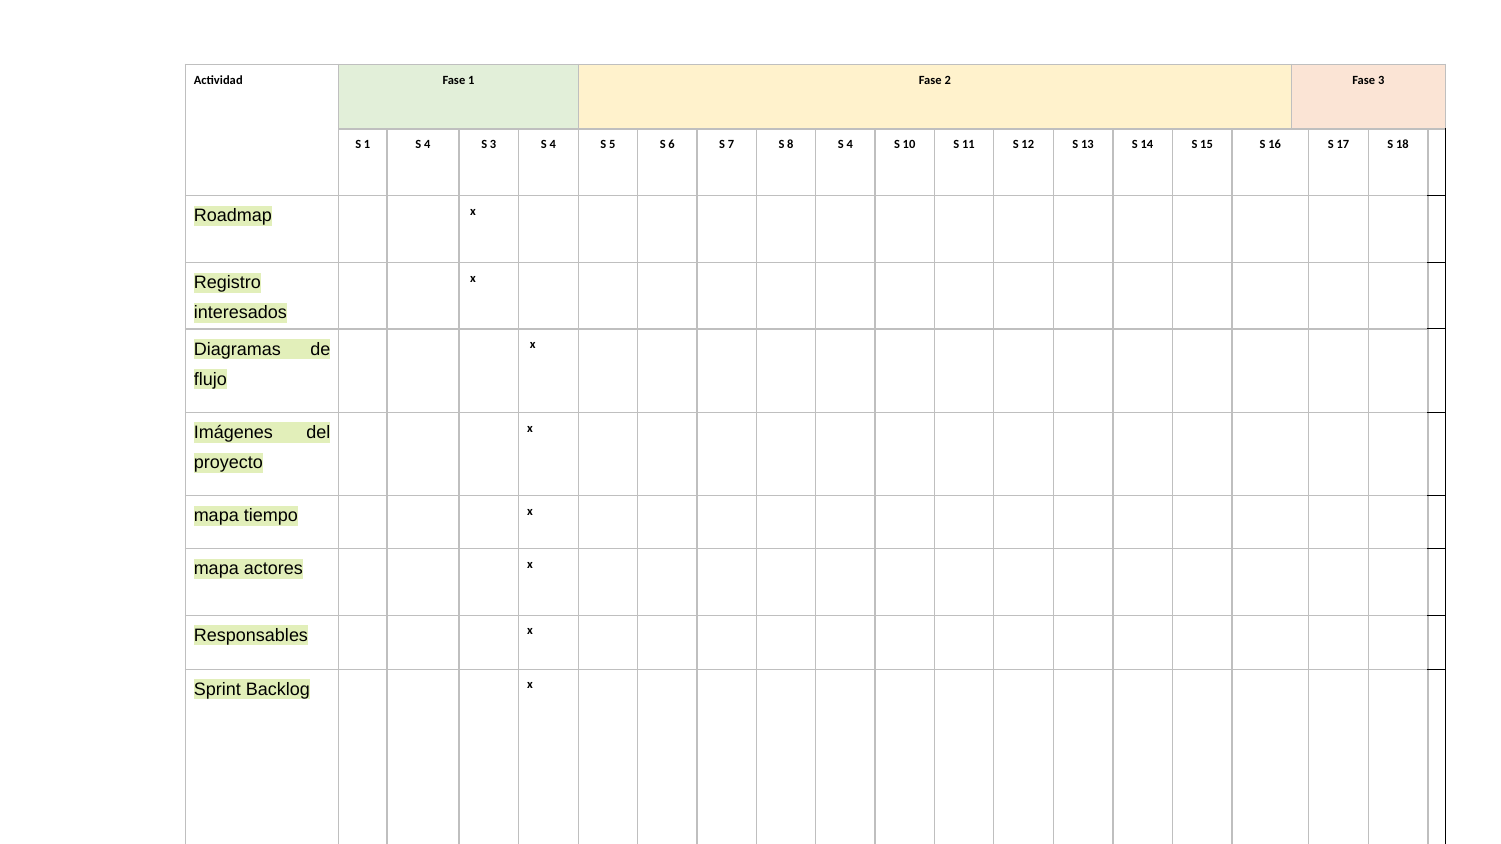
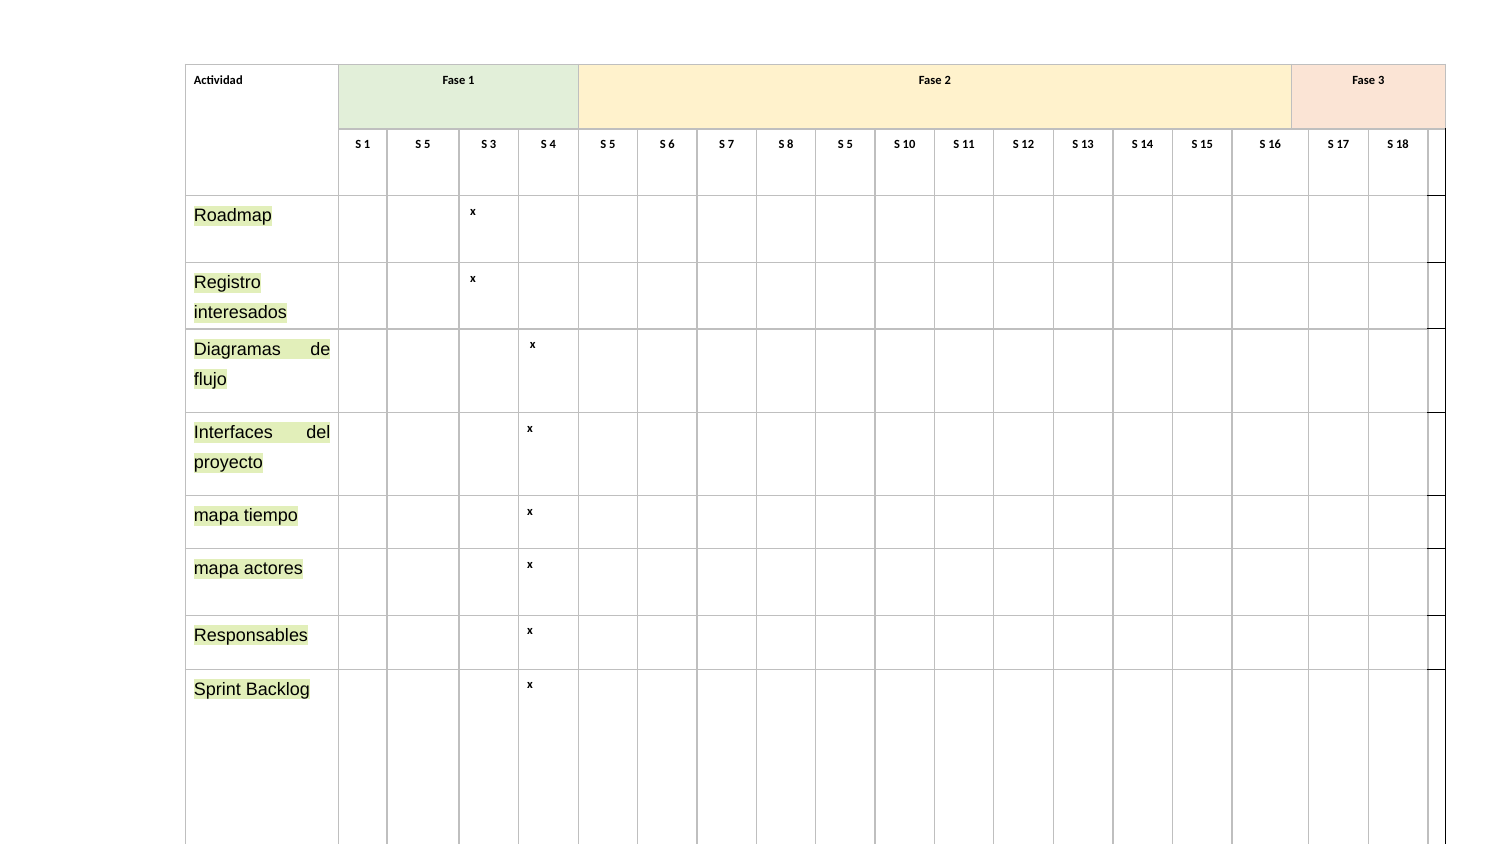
1 S 4: 4 -> 5 (427, 145)
8 S 4: 4 -> 5 (850, 145)
Imágenes: Imágenes -> Interfaces (233, 433)
